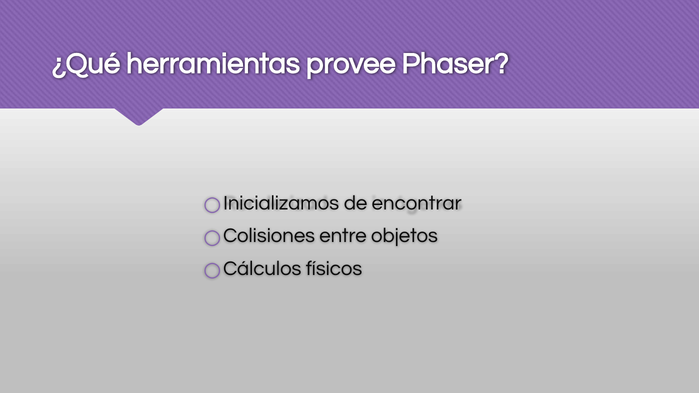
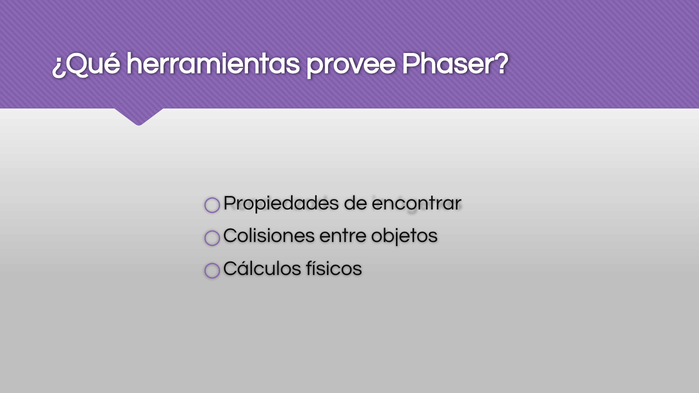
Inicializamos: Inicializamos -> Propiedades (281, 203)
